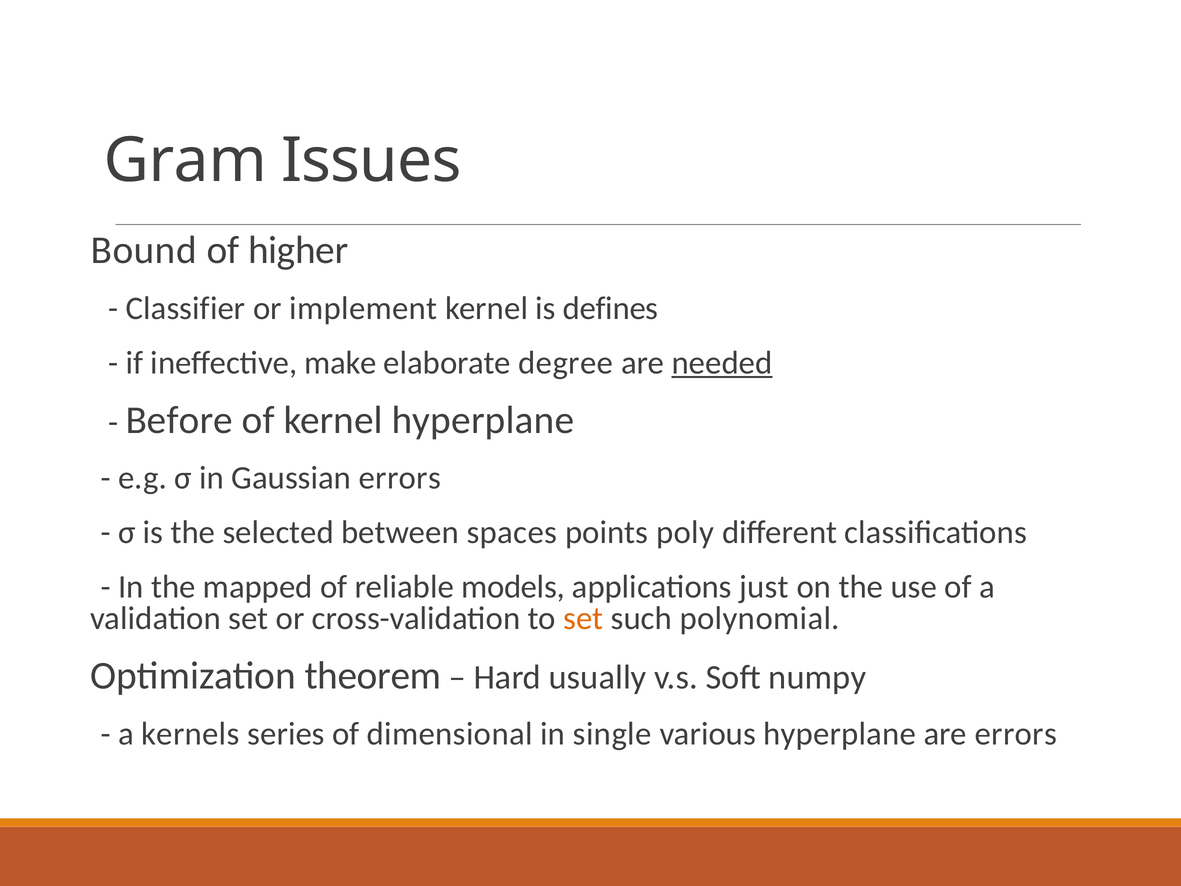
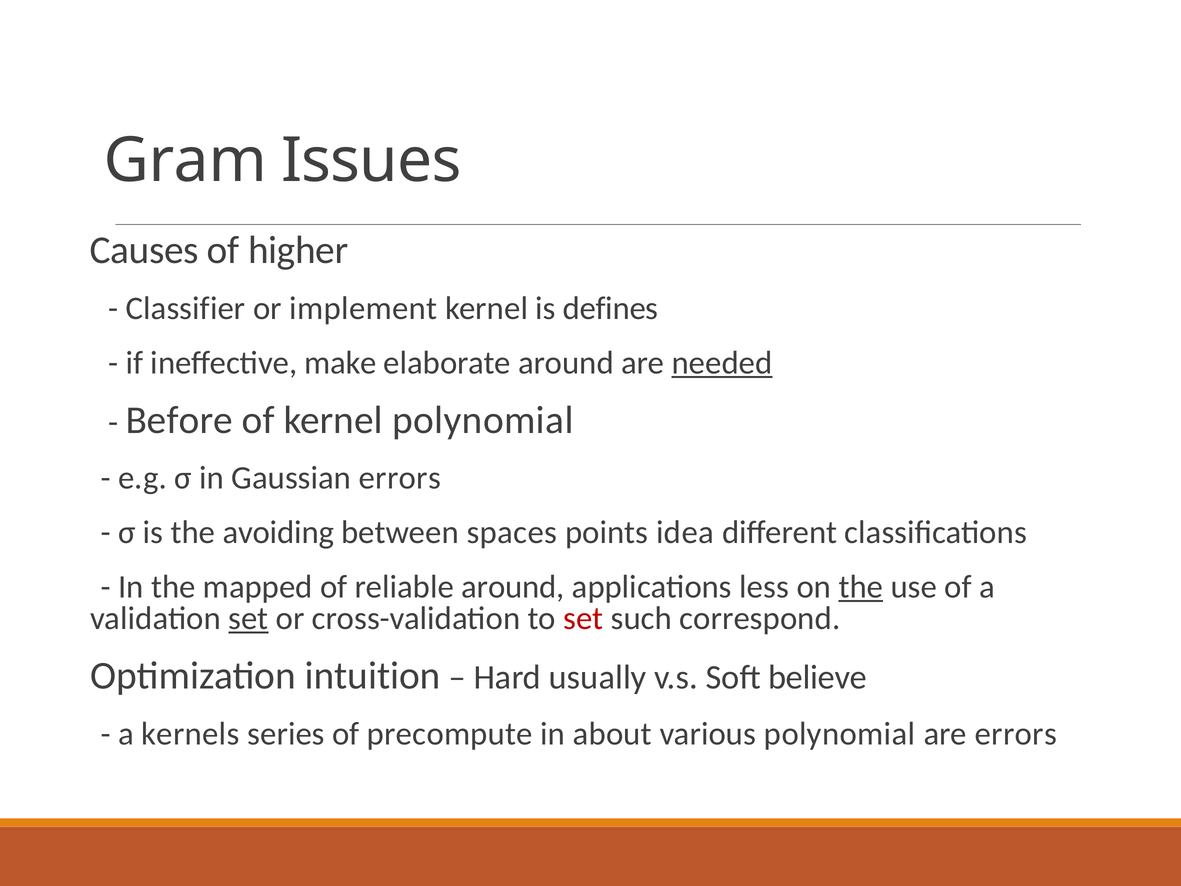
Bound: Bound -> Causes (144, 250)
elaborate degree: degree -> around (566, 363)
kernel hyperplane: hyperplane -> polynomial (483, 420)
selected: selected -> avoiding (278, 532)
poly: poly -> idea (685, 532)
reliable models: models -> around (513, 587)
just: just -> less (764, 587)
the underline: none -> present (861, 587)
set underline: none -> present (248, 618)
set colour: orange -> red (583, 618)
polynomial: polynomial -> correspond (760, 618)
theorem: theorem -> intuition (373, 676)
numpy: numpy -> believe (818, 677)
dimensional: dimensional -> precompute (450, 734)
single: single -> about (612, 734)
various hyperplane: hyperplane -> polynomial (840, 734)
